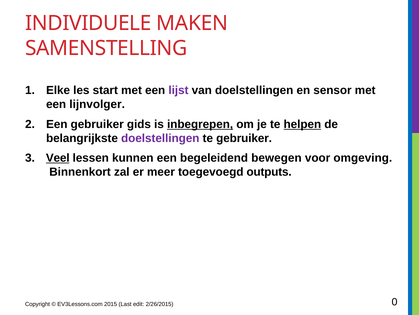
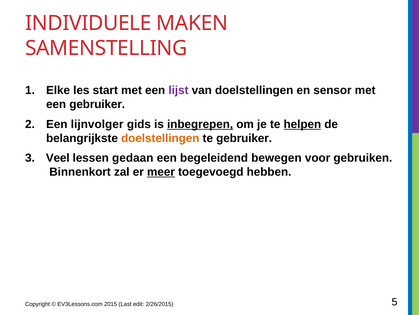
een lijnvolger: lijnvolger -> gebruiker (97, 104)
Een gebruiker: gebruiker -> lijnvolger (97, 124)
doelstellingen colour: purple -> orange (160, 138)
Veel underline: present -> none (58, 158)
kunnen: kunnen -> gedaan (133, 158)
omgeving: omgeving -> gebruiken (363, 158)
meer underline: none -> present (161, 172)
outputs: outputs -> hebben (269, 172)
0: 0 -> 5 (395, 301)
